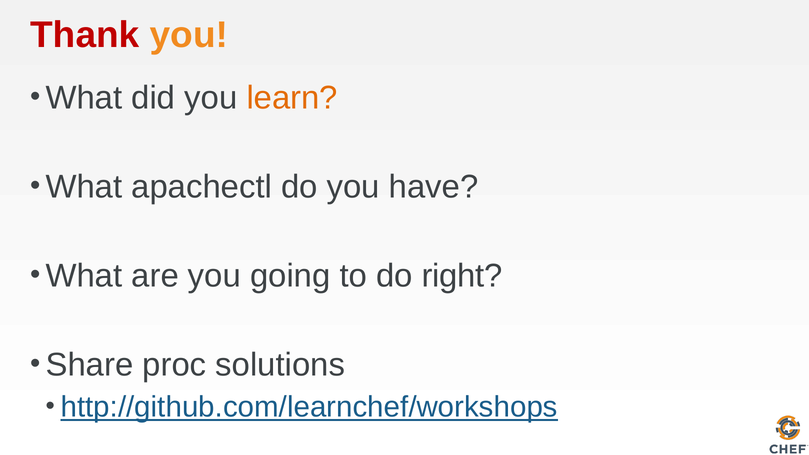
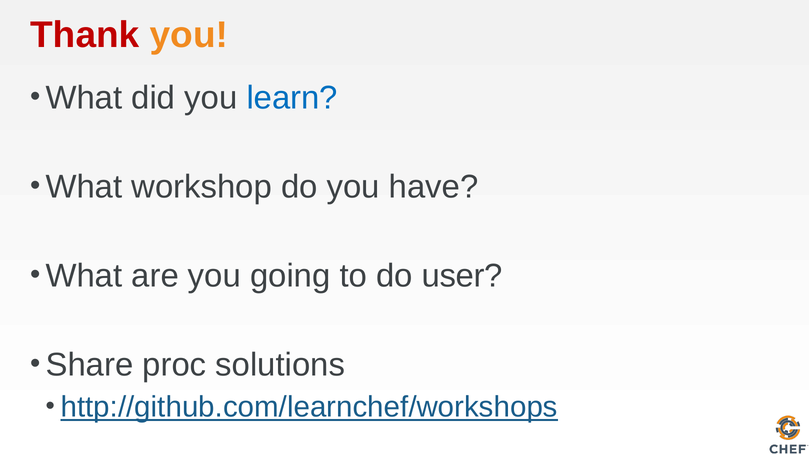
learn colour: orange -> blue (292, 98)
apachectl: apachectl -> workshop (202, 187)
right: right -> user (462, 276)
